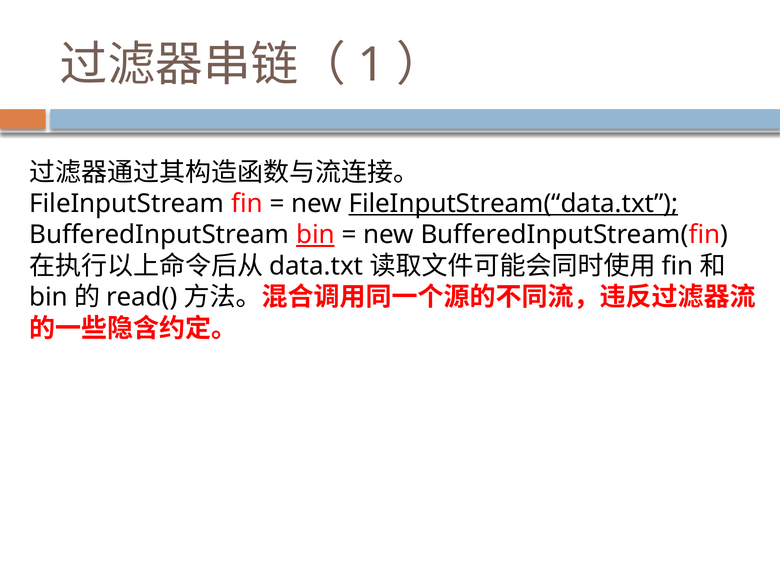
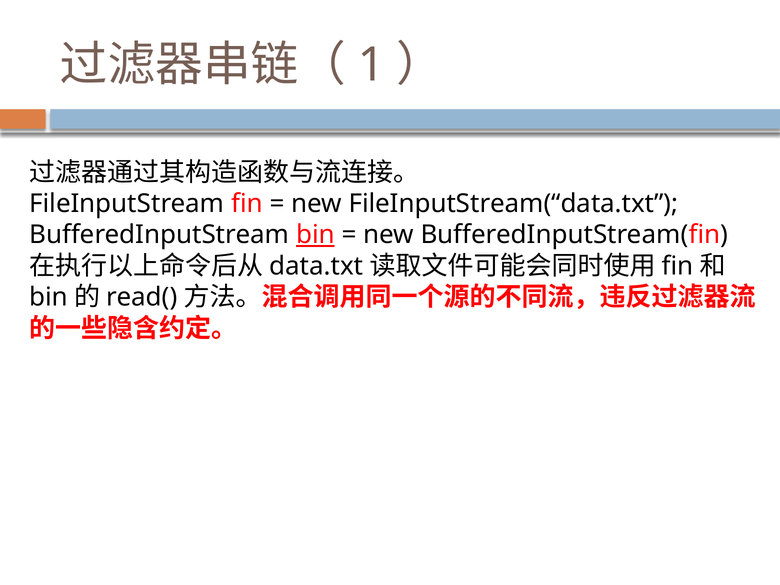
FileInputStream(“data.txt underline: present -> none (513, 204)
